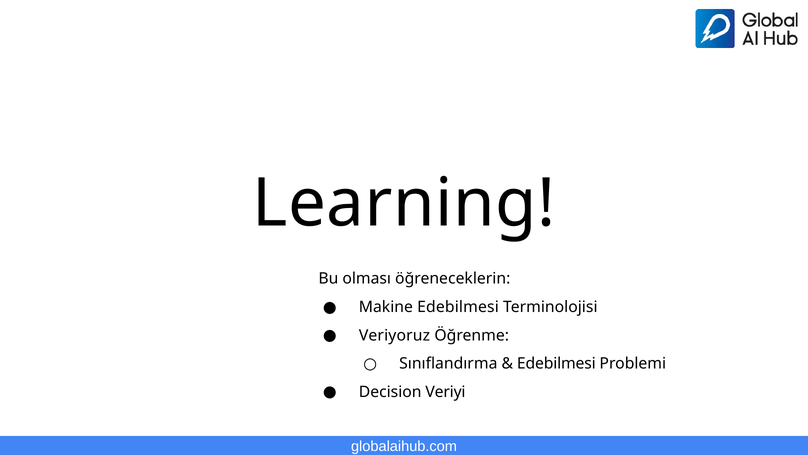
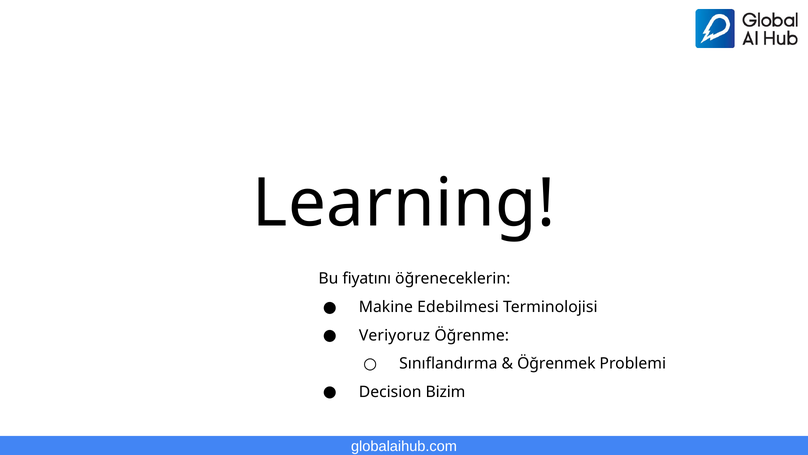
olması: olması -> fiyatını (367, 278)
Edebilmesi: Edebilmesi -> Öğrenmek (556, 363)
Veriyi: Veriyi -> Bizim (445, 392)
